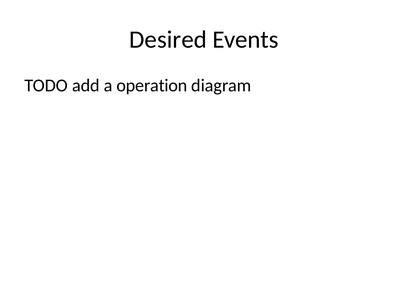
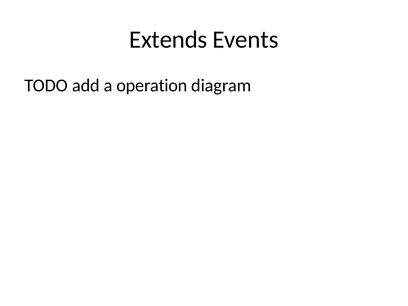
Desired: Desired -> Extends (168, 39)
